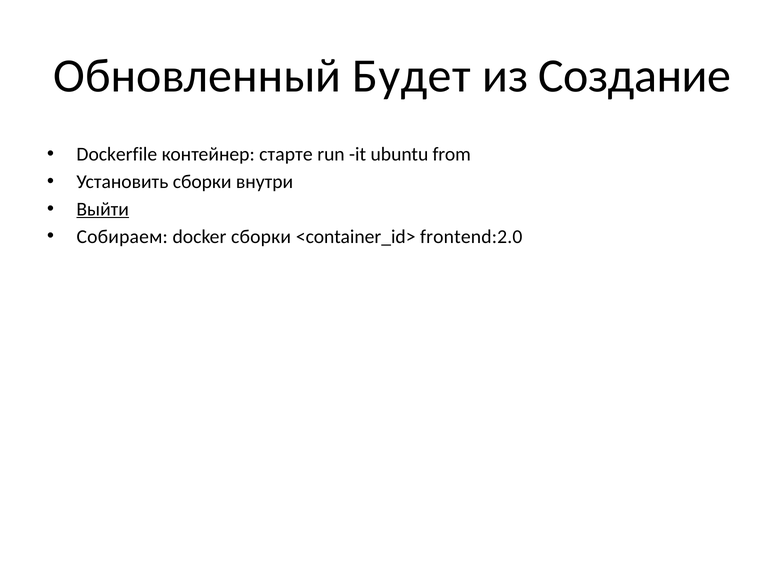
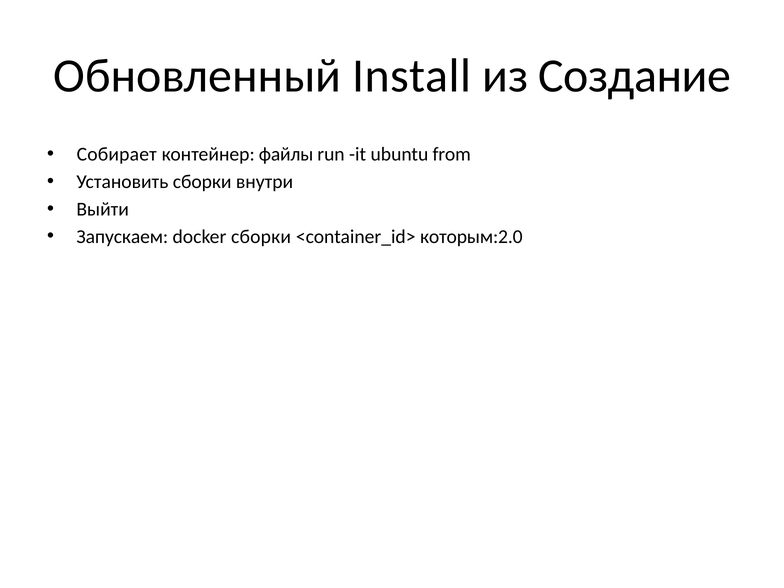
Будет: Будет -> Install (412, 76)
Dockerfile: Dockerfile -> Собирает (117, 154)
старте: старте -> файлы (286, 154)
Выйти underline: present -> none (103, 209)
Собираем: Собираем -> Запускаем (122, 237)
frontend:2.0: frontend:2.0 -> которым:2.0 (471, 237)
